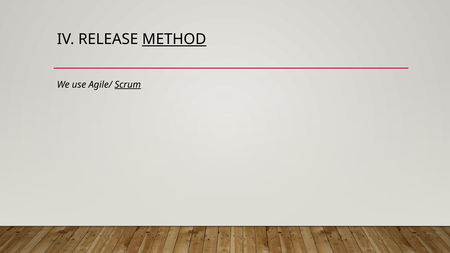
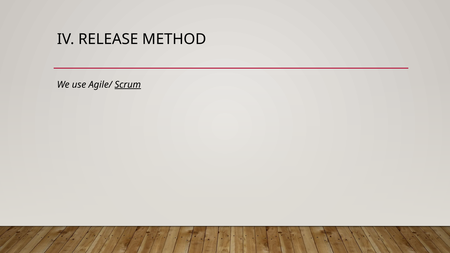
METHOD underline: present -> none (174, 39)
